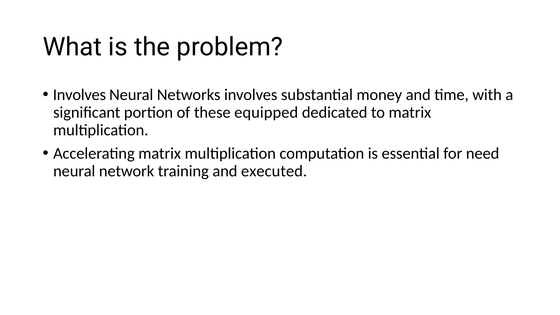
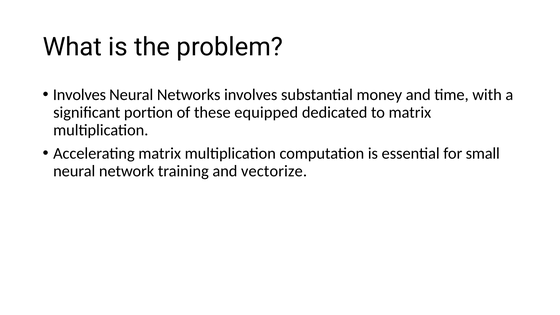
need: need -> small (483, 153)
executed: executed -> vectorize (274, 171)
